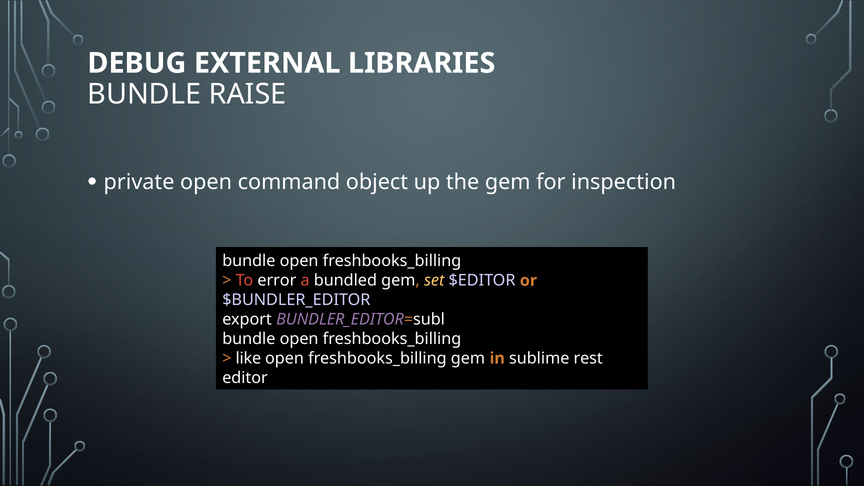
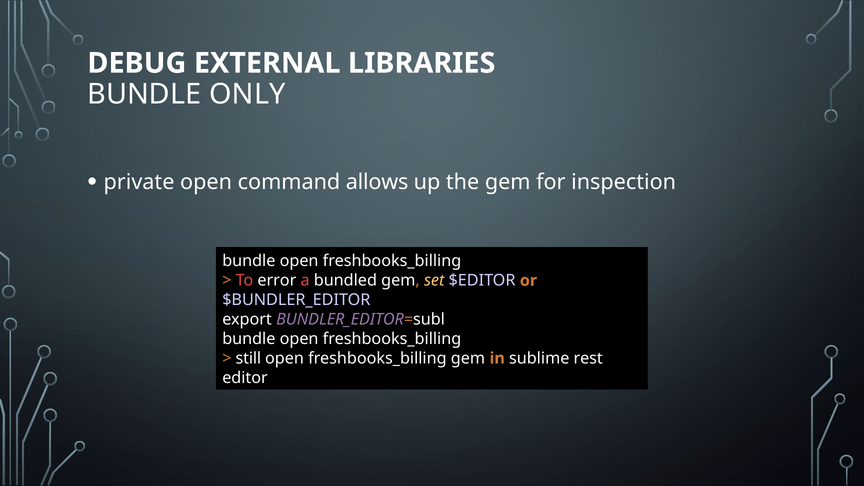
RAISE: RAISE -> ONLY (247, 94)
object: object -> allows (377, 182)
like: like -> still (248, 358)
